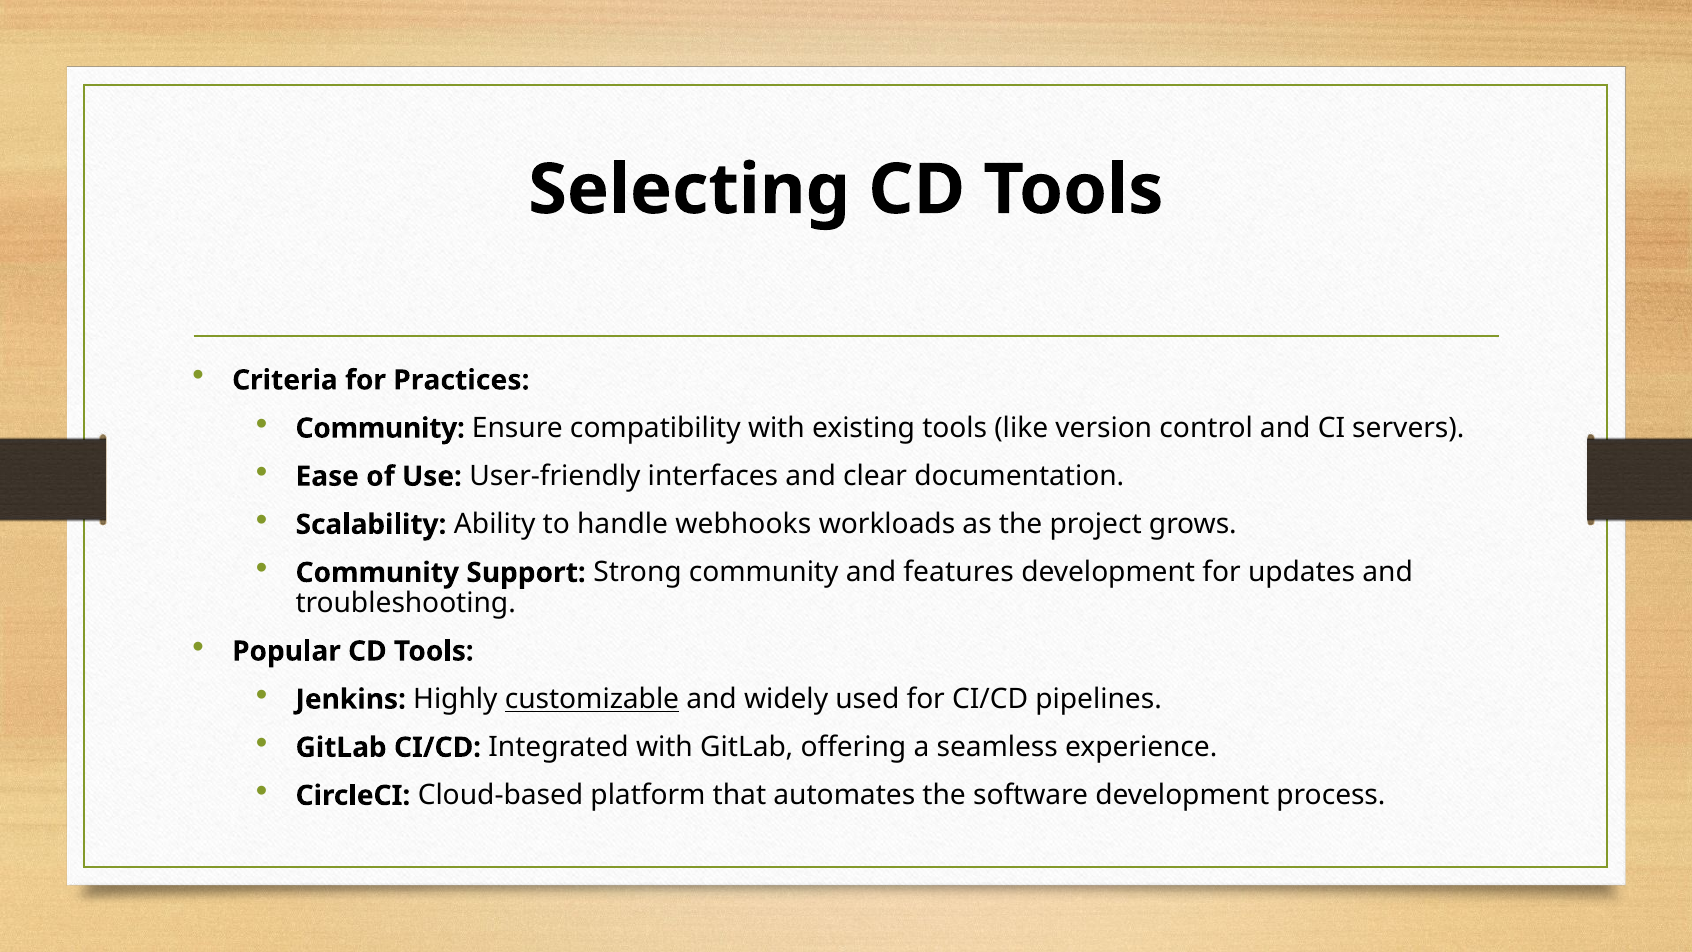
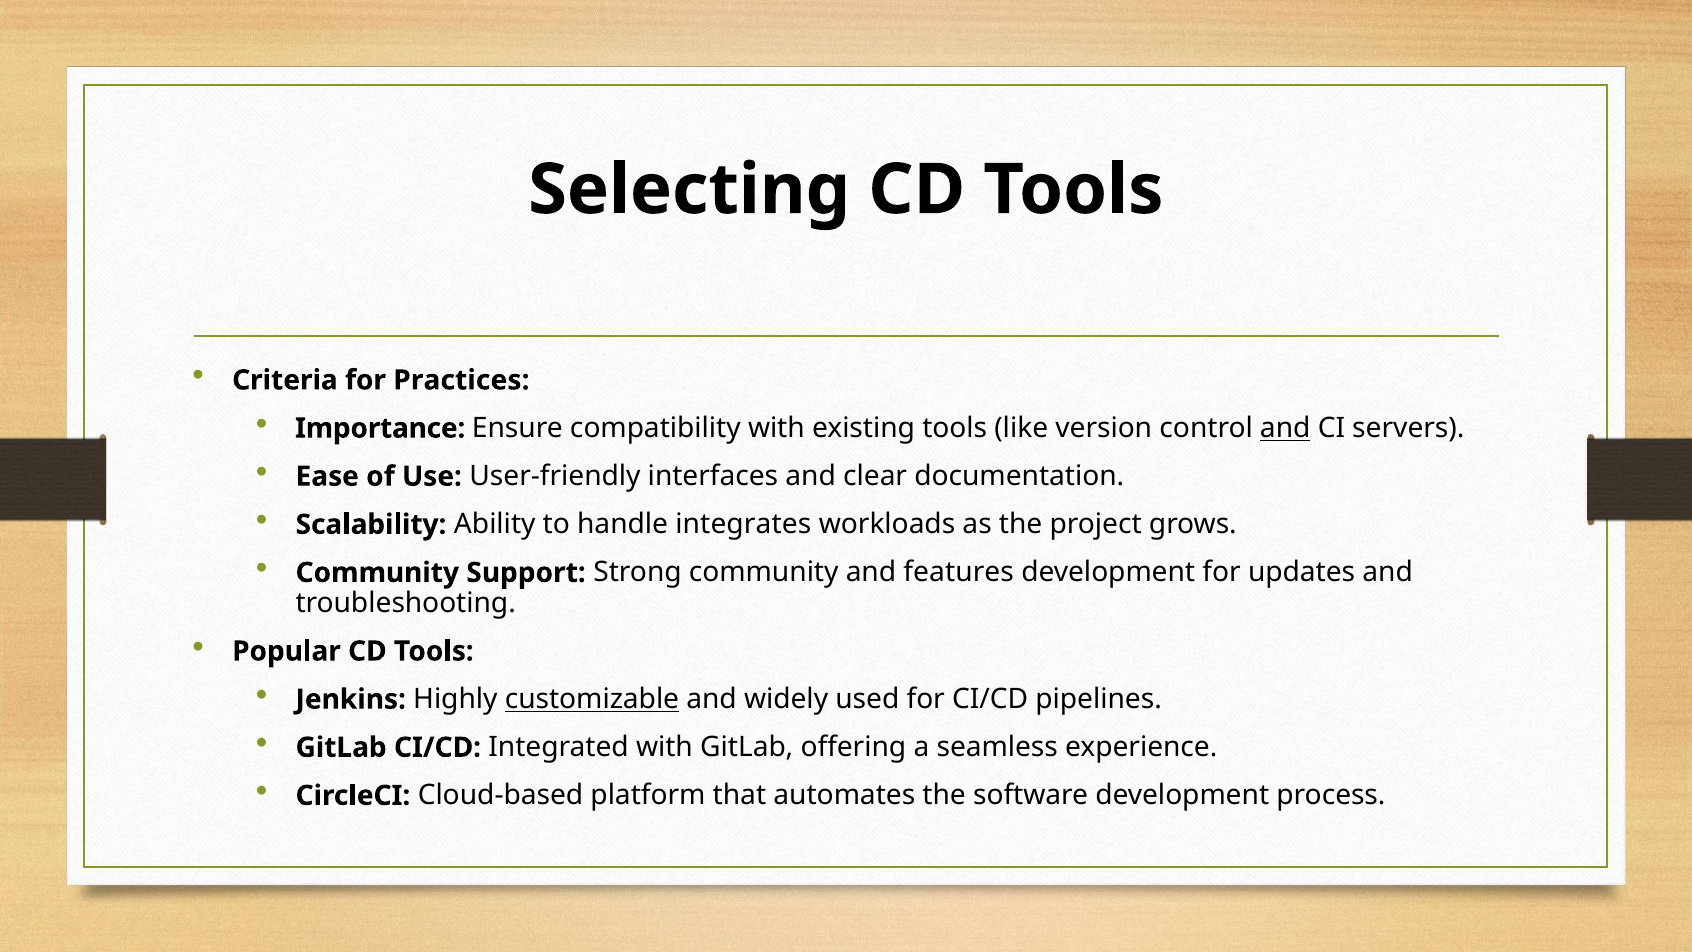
Community: Community -> Importance (380, 428)
and underline: none -> present (1285, 428)
webhooks: webhooks -> integrates (743, 524)
